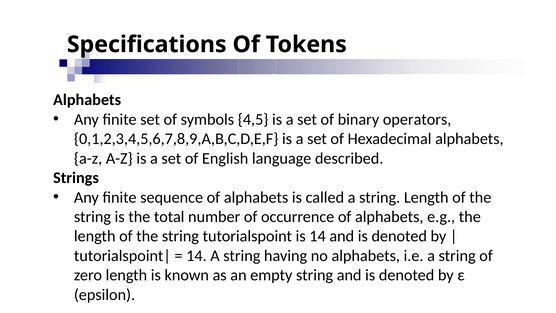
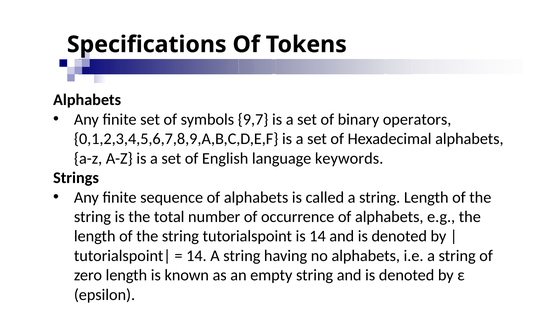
4,5: 4,5 -> 9,7 (253, 119)
described: described -> keywords (349, 158)
